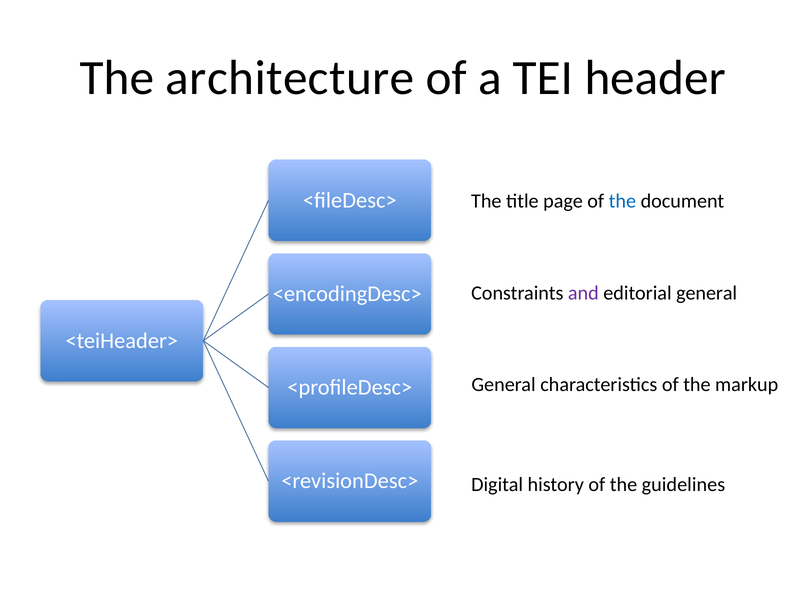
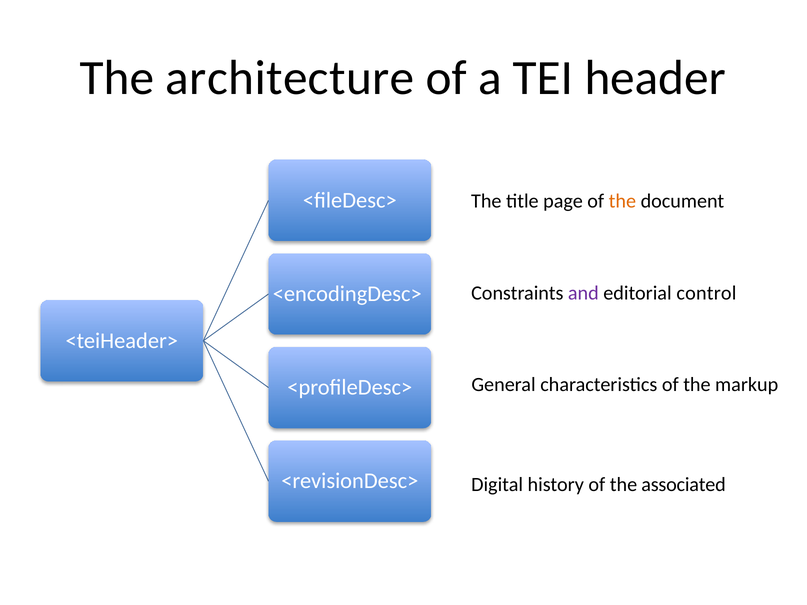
the colour: blue -> orange (622, 201)
editorial general: general -> control (706, 293)
guidelines: guidelines -> associated (684, 485)
